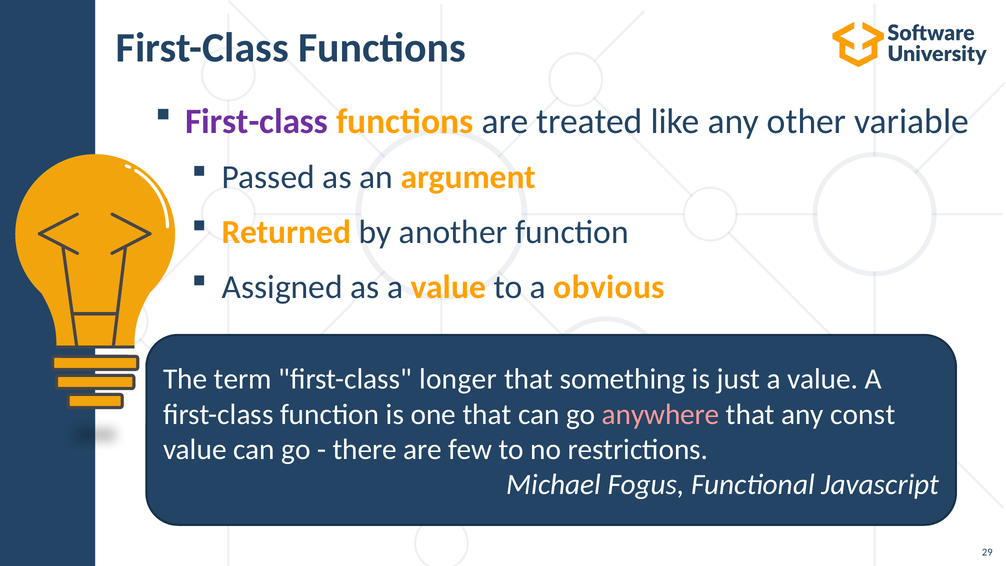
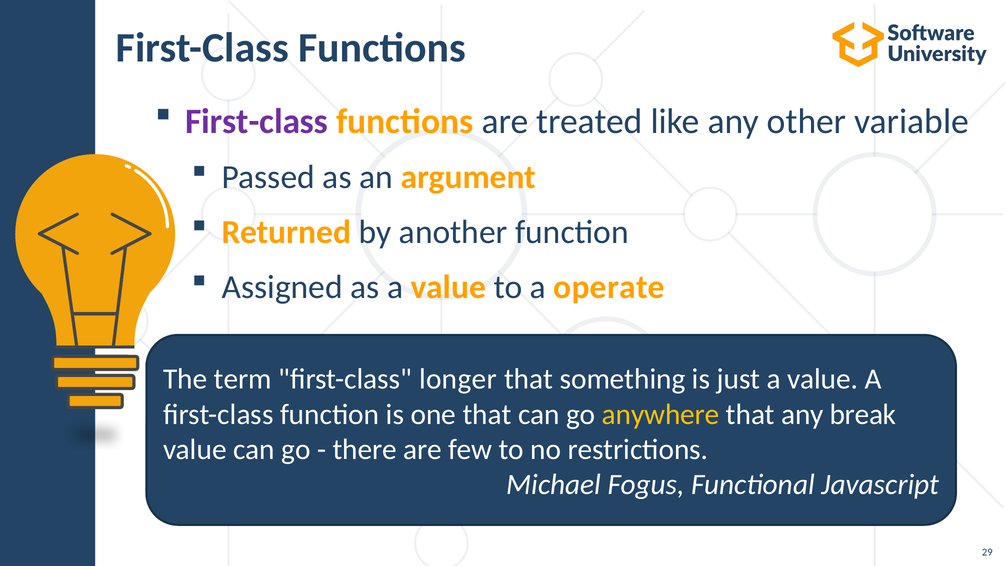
obvious: obvious -> operate (609, 287)
anywhere colour: pink -> yellow (661, 414)
const: const -> break (863, 414)
